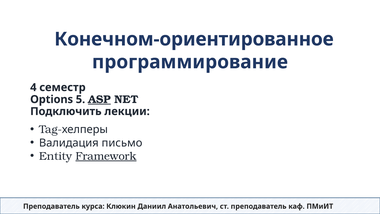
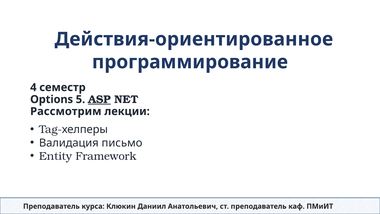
Конечном-ориентированное: Конечном-ориентированное -> Действия-ориентированное (194, 39)
Подключить: Подключить -> Рассмотрим (66, 111)
Framework underline: present -> none (106, 156)
